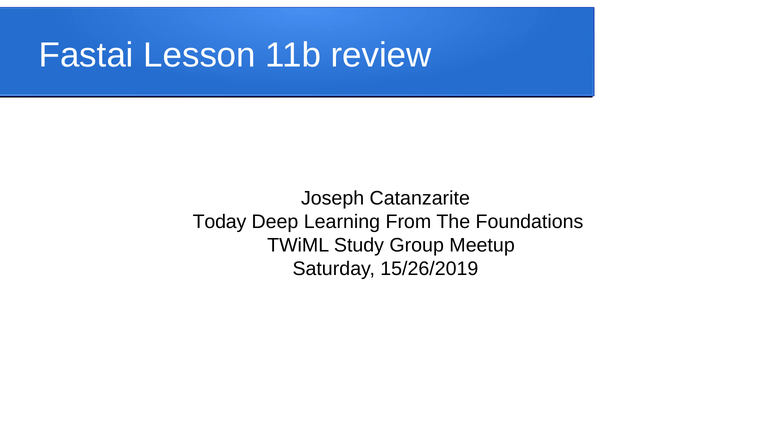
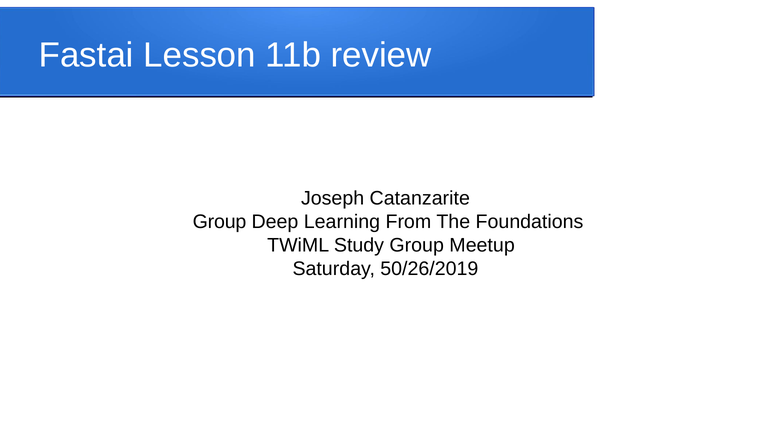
Today: Today -> Group (220, 222)
15/26/2019: 15/26/2019 -> 50/26/2019 (429, 269)
